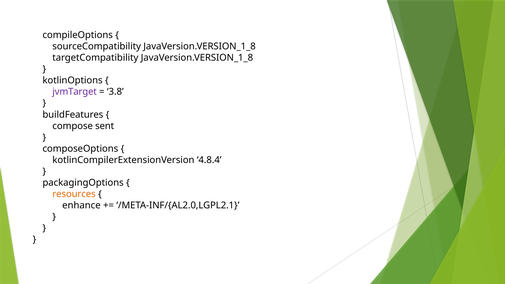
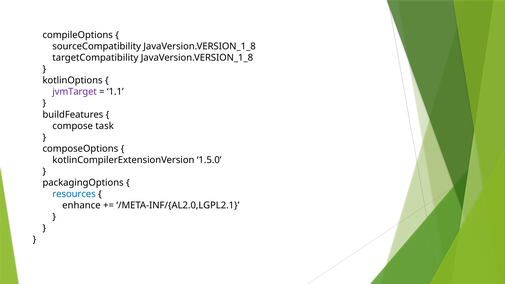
3.8: 3.8 -> 1.1 (115, 92)
sent: sent -> task (105, 126)
4.8.4: 4.8.4 -> 1.5.0 (209, 160)
resources colour: orange -> blue (74, 194)
